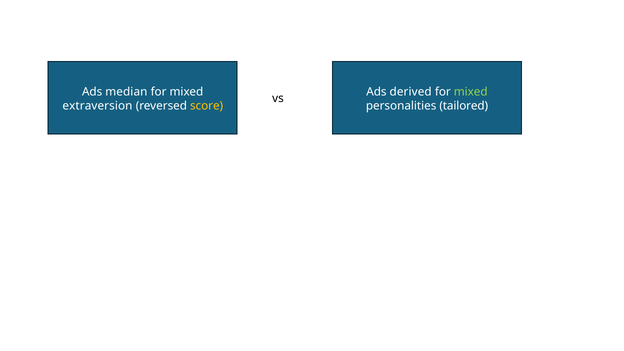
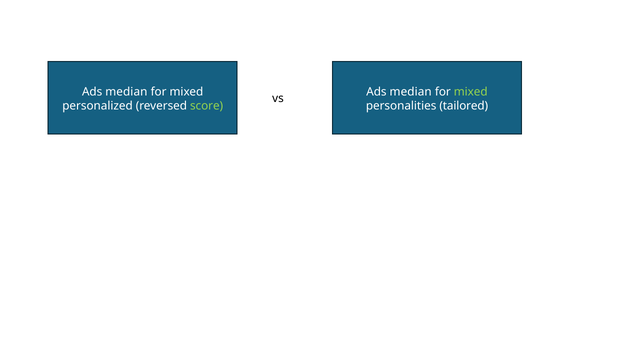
derived: derived -> median (411, 92)
extraversion: extraversion -> personalized (98, 106)
score colour: yellow -> light green (207, 106)
